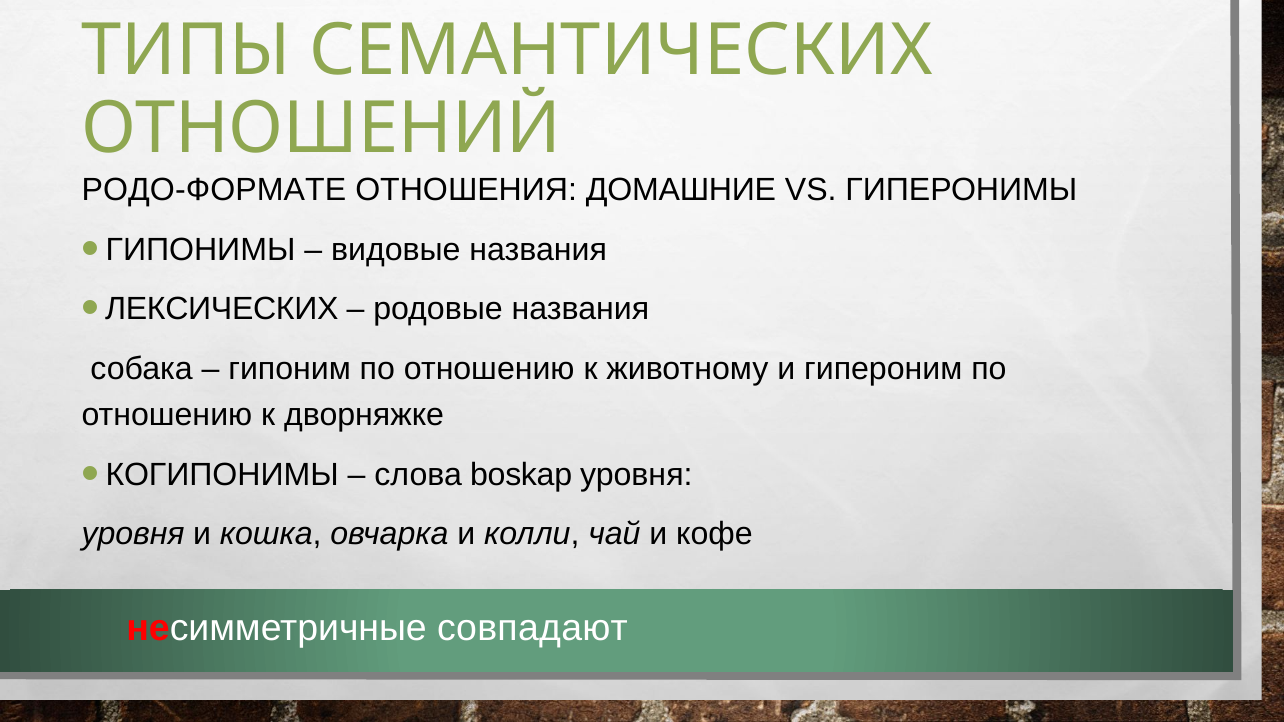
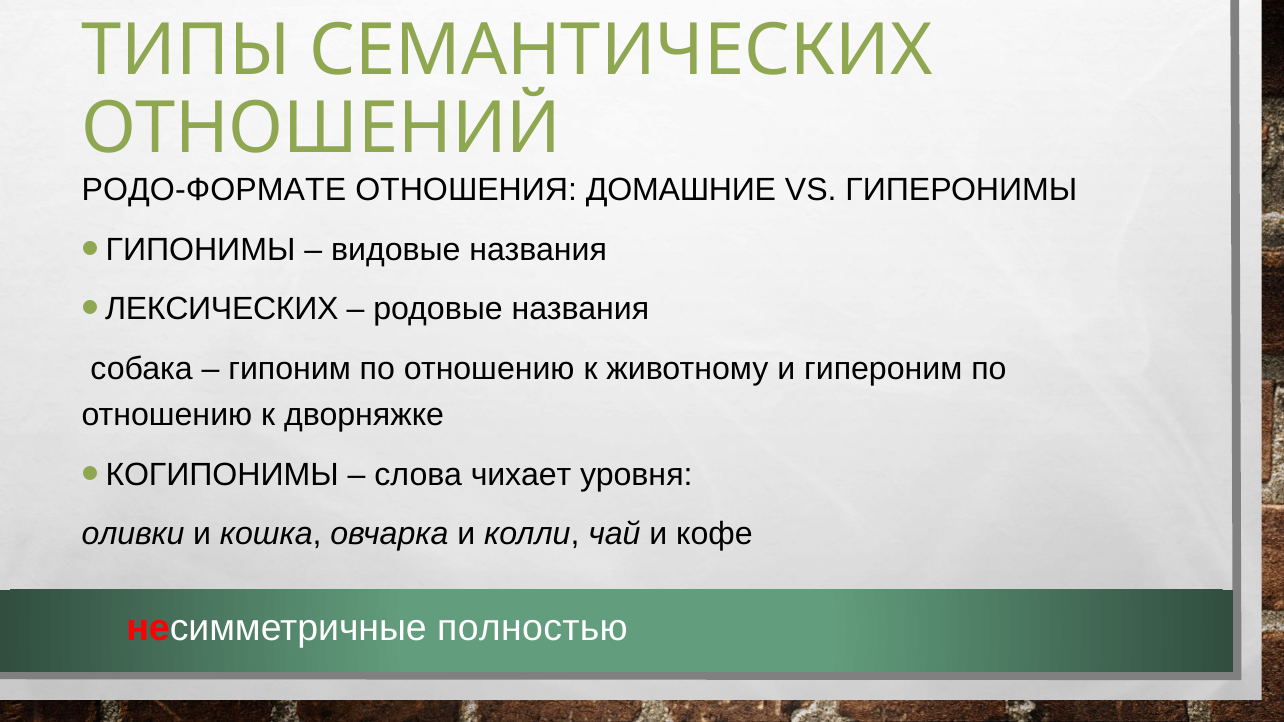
boskap: boskap -> чихает (521, 475)
уровня: уровня -> оливки (133, 534)
совпадают: совпадают -> полностью (533, 628)
